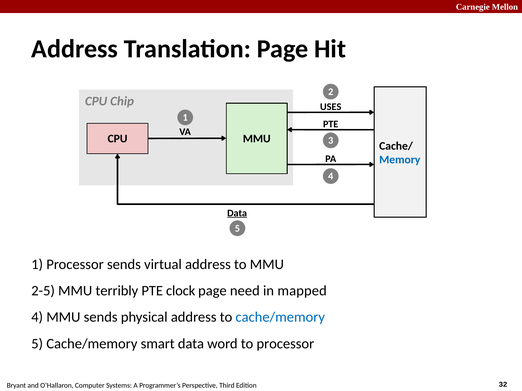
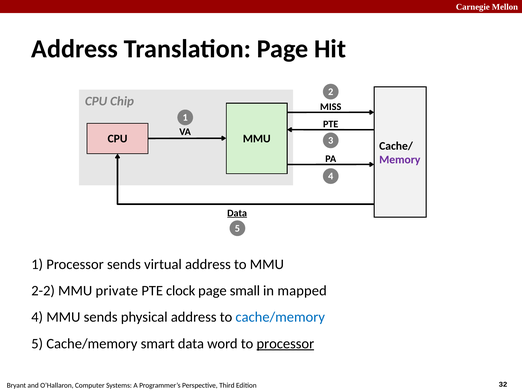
USES: USES -> MISS (331, 107)
Memory colour: blue -> purple (400, 160)
2-5: 2-5 -> 2-2 (43, 291)
terribly: terribly -> private (117, 291)
need: need -> small (245, 291)
processor underline: none -> present (285, 344)
